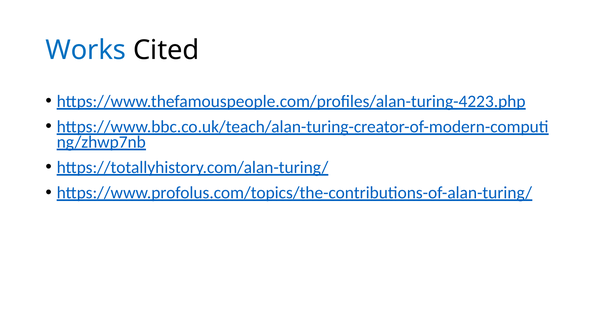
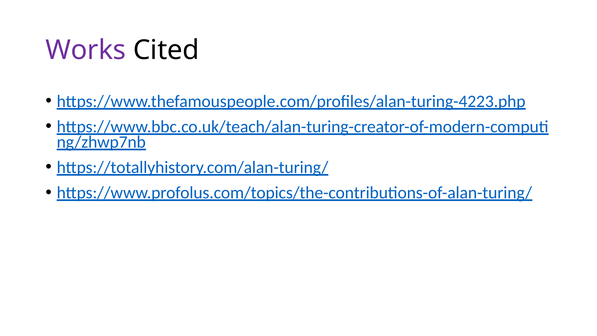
Works colour: blue -> purple (86, 50)
